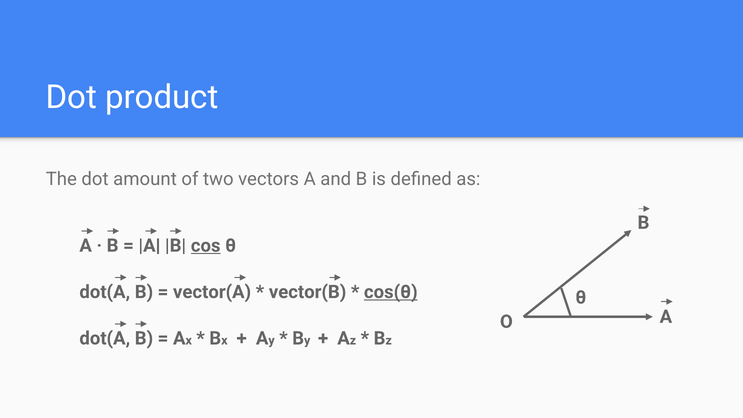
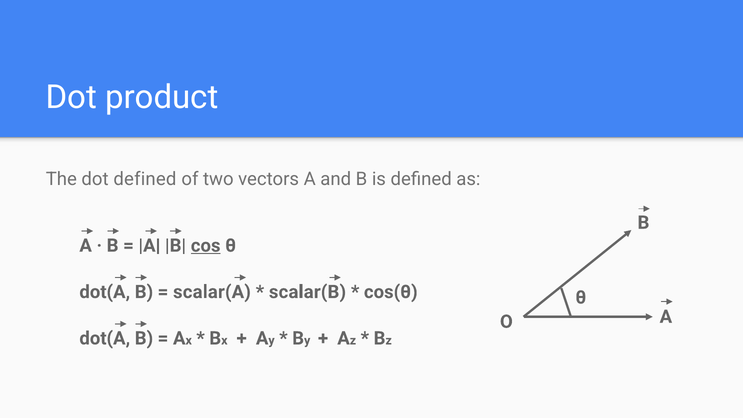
dot amount: amount -> defined (145, 179)
vector(A: vector(A -> scalar(A (212, 292)
vector(B: vector(B -> scalar(B (307, 292)
cos(θ underline: present -> none (391, 292)
